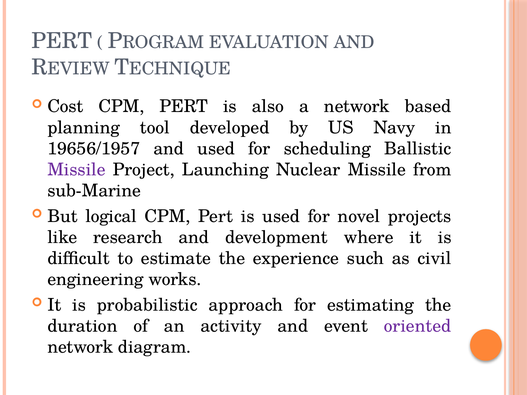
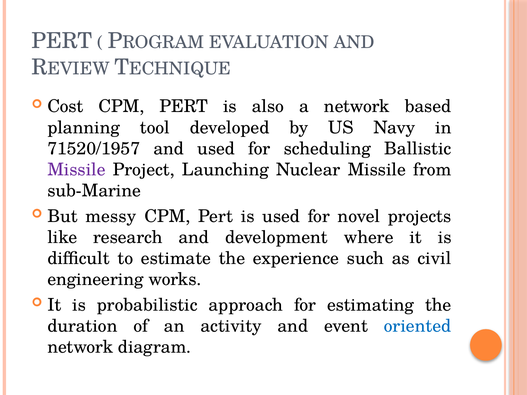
19656/1957: 19656/1957 -> 71520/1957 (94, 149)
logical: logical -> messy (111, 216)
oriented colour: purple -> blue (418, 326)
